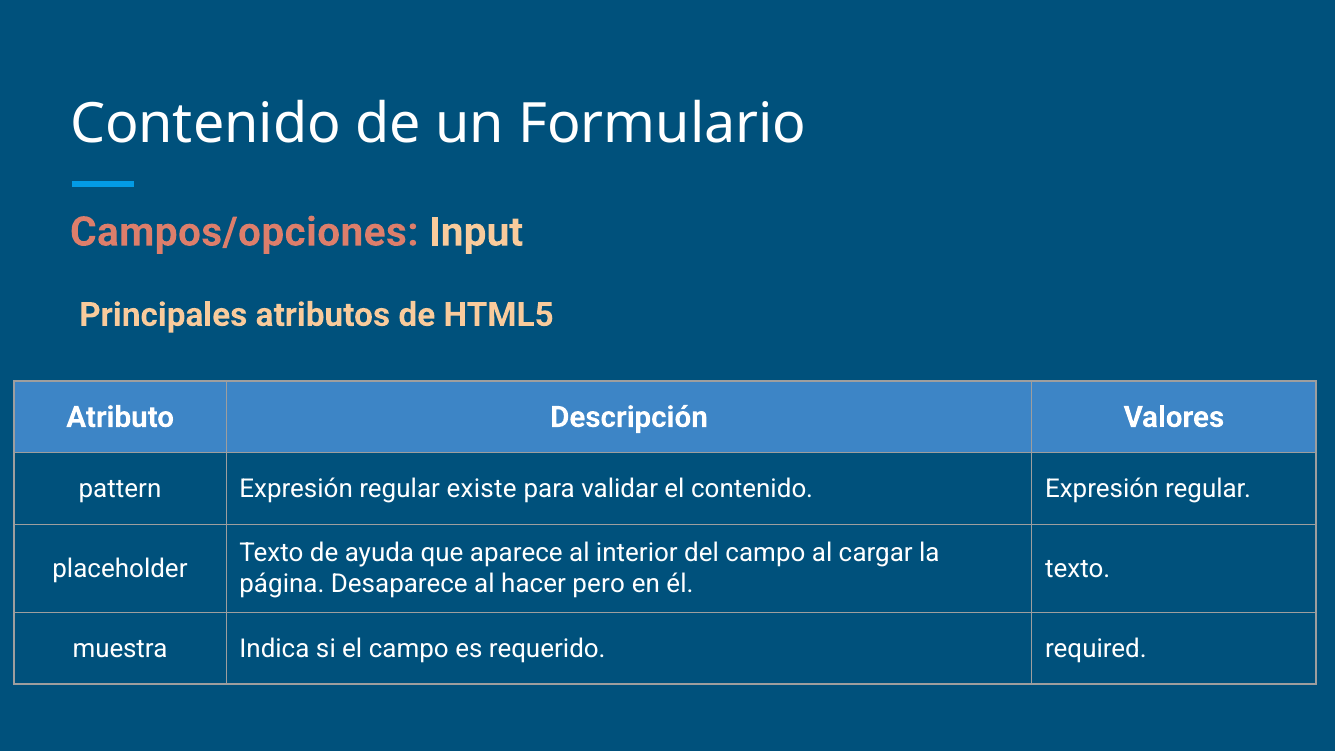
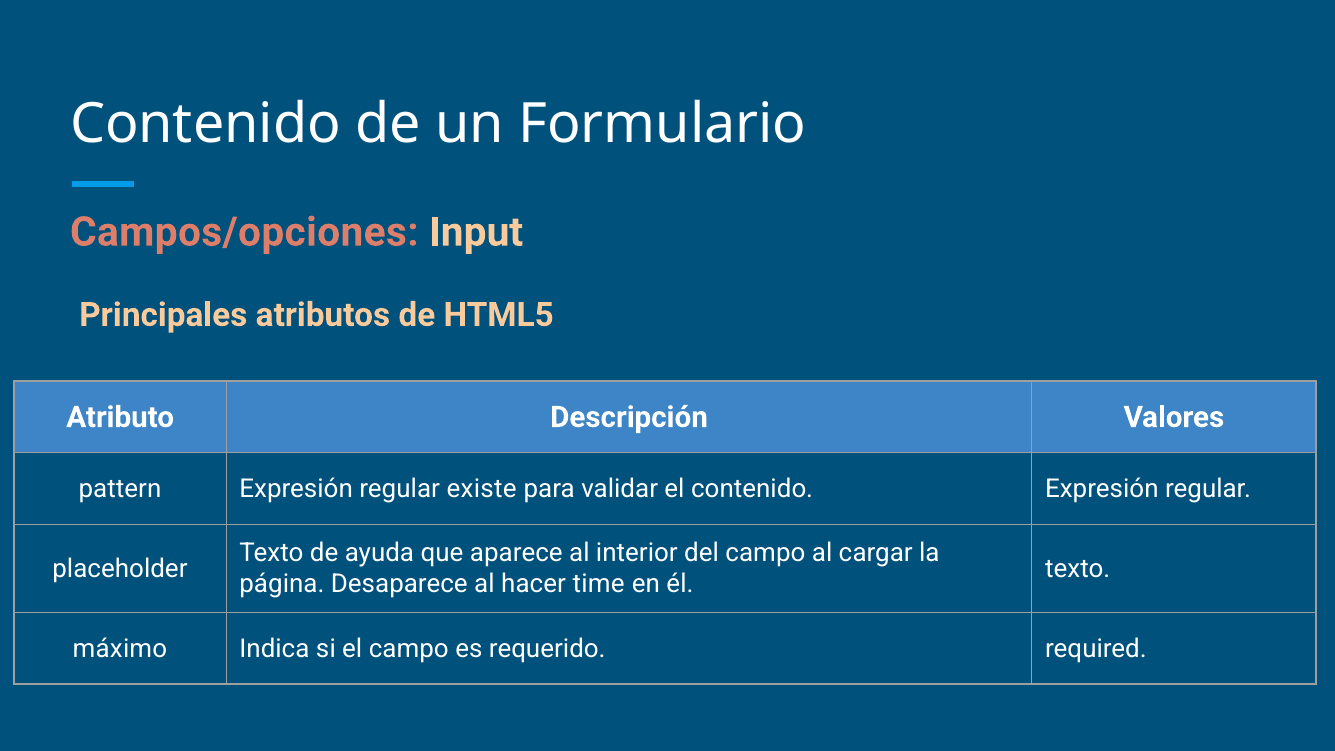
pero: pero -> time (599, 584)
muestra: muestra -> máximo (120, 648)
